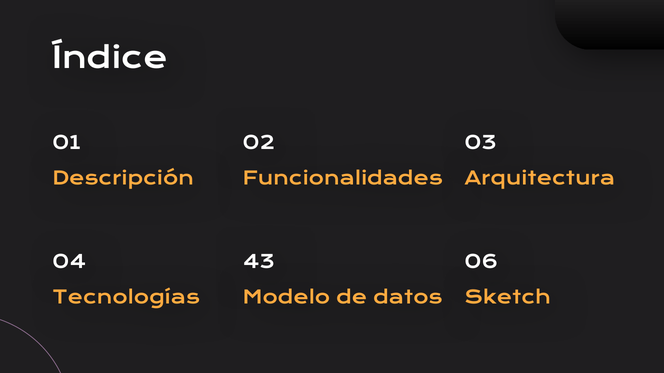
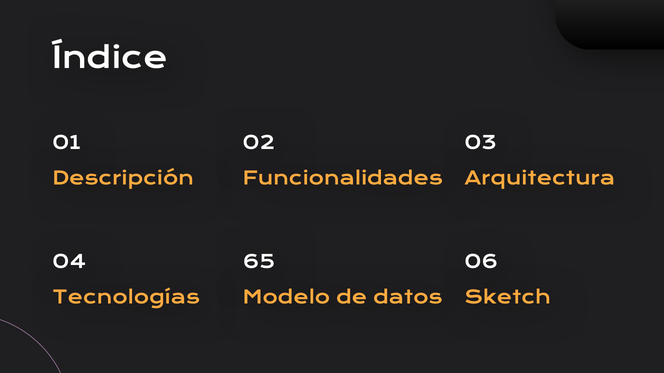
43: 43 -> 65 (259, 263)
